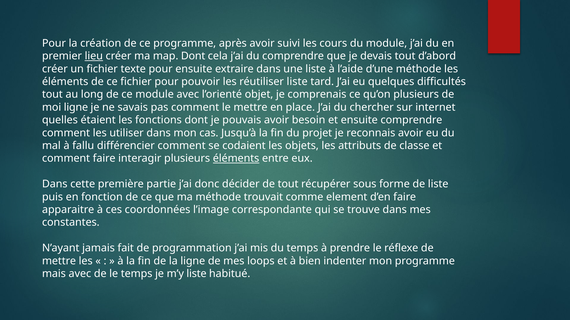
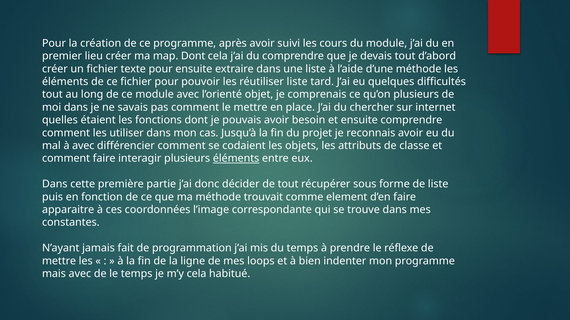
lieu underline: present -> none (94, 56)
moi ligne: ligne -> dans (76, 107)
à fallu: fallu -> avec (83, 146)
m’y liste: liste -> cela (197, 274)
